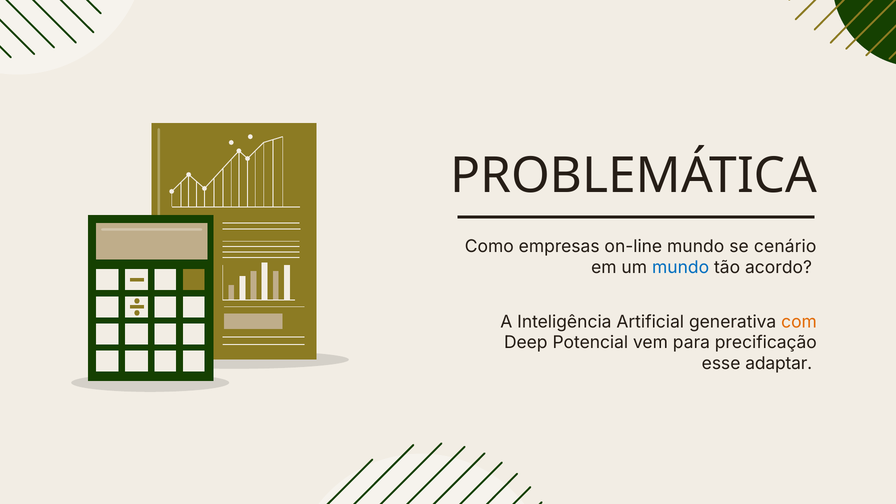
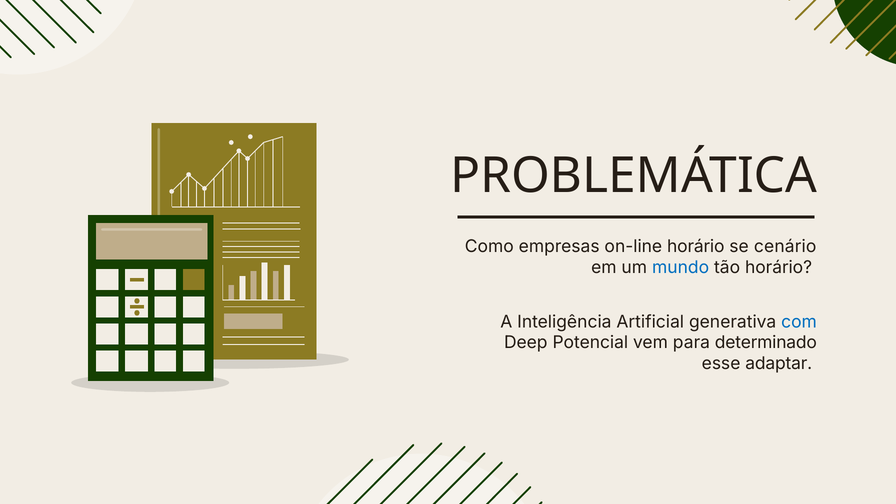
on-line mundo: mundo -> horário (696, 247)
tão acordo: acordo -> horário (779, 267)
com colour: orange -> blue (799, 322)
precificação: precificação -> determinado (766, 343)
